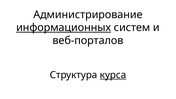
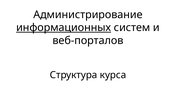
курса underline: present -> none (113, 75)
